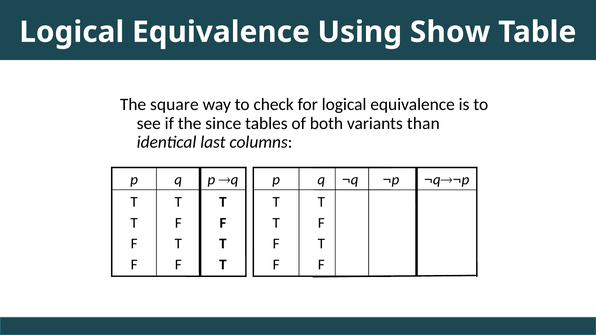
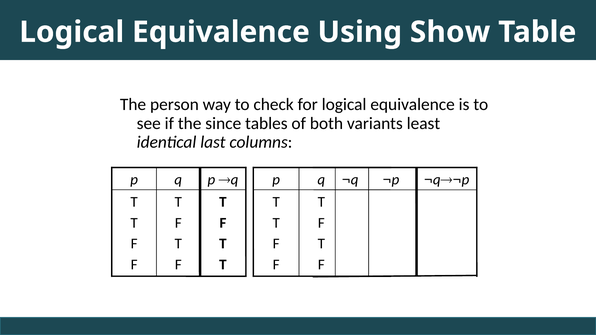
square: square -> person (174, 105)
than: than -> least (423, 123)
